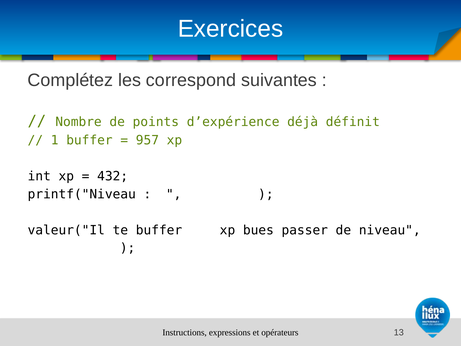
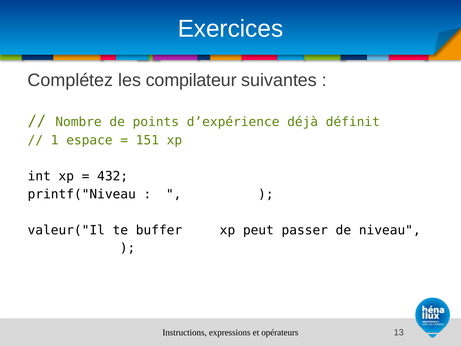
correspond: correspond -> compilateur (191, 80)
1 buffer: buffer -> espace (89, 140)
957: 957 -> 151 (147, 140)
bues: bues -> peut (258, 230)
